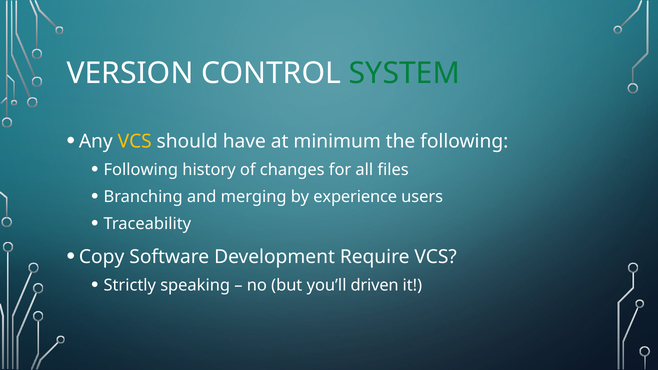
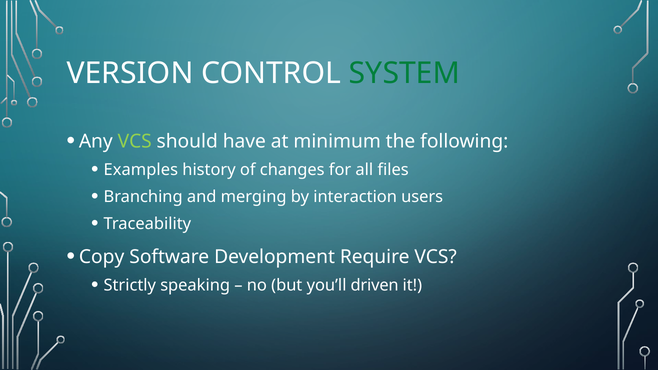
VCS colour: yellow -> light green (135, 141)
Following: Following -> Examples (141, 170)
experience: experience -> interaction (355, 197)
